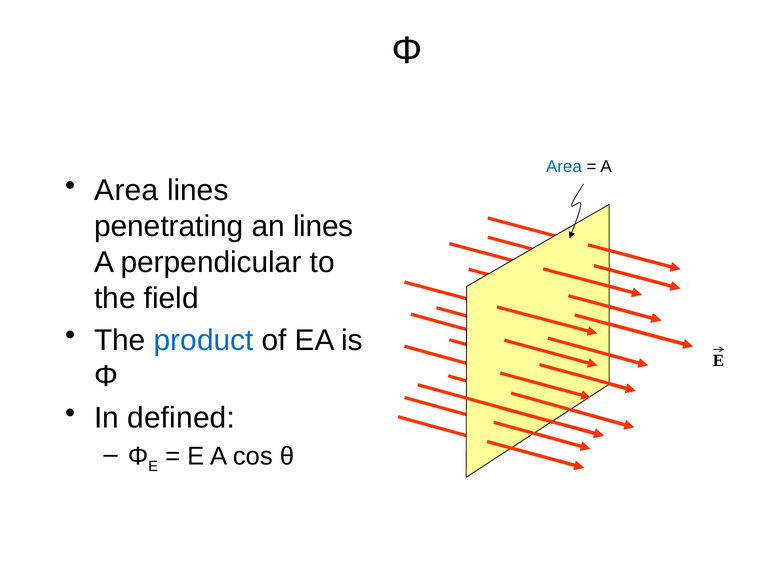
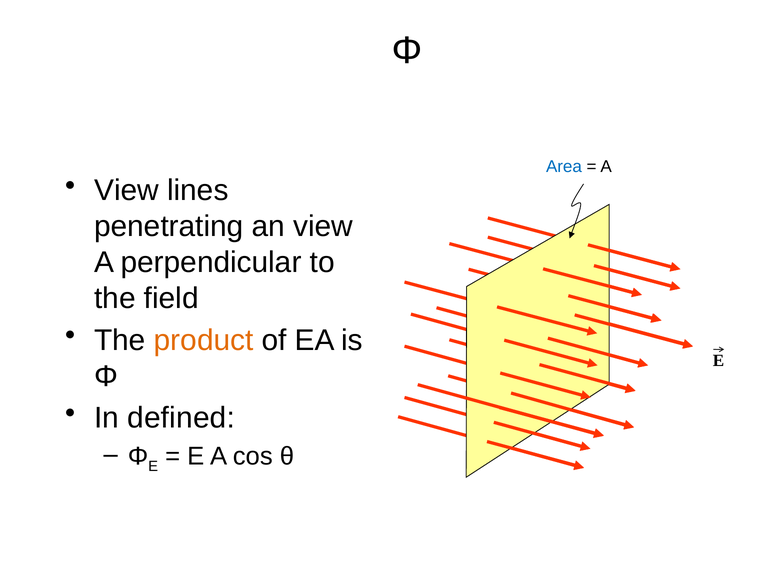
Area: Area -> View (127, 190)
an lines: lines -> view (323, 226)
product colour: blue -> orange (204, 340)
